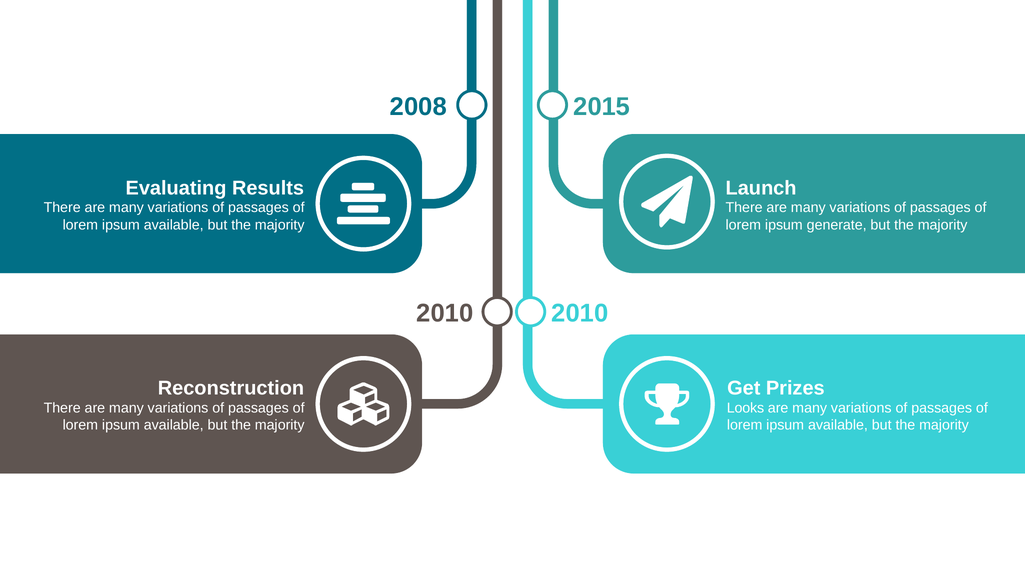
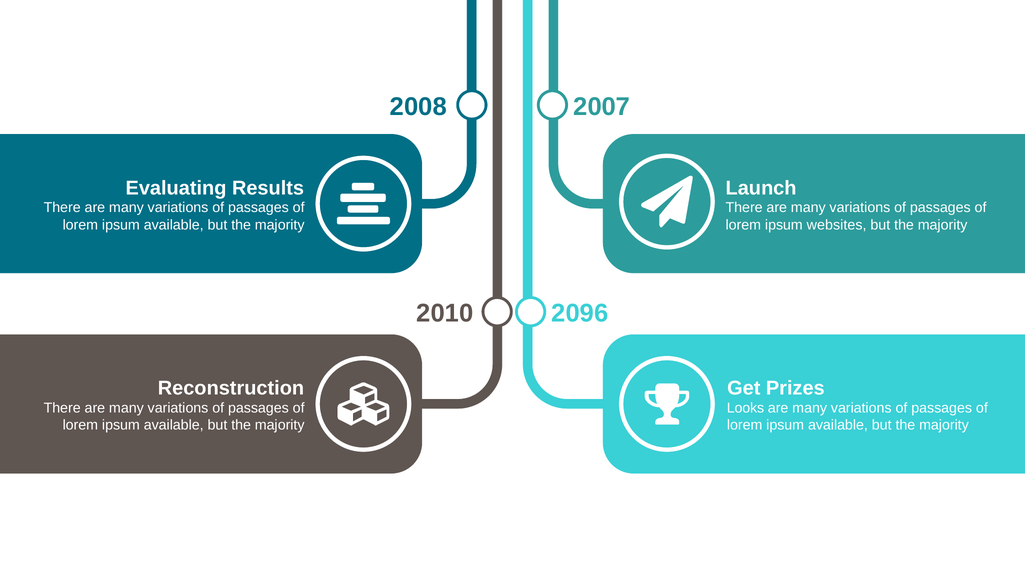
2015: 2015 -> 2007 (602, 107)
generate: generate -> websites (837, 225)
2010: 2010 -> 2096 (580, 313)
